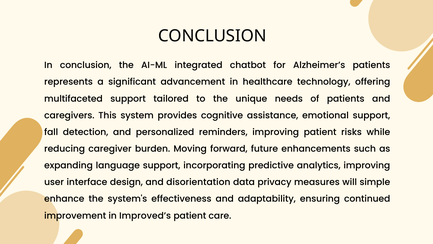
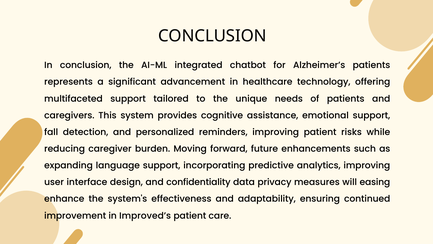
disorientation: disorientation -> confidentiality (198, 182)
simple: simple -> easing (375, 182)
